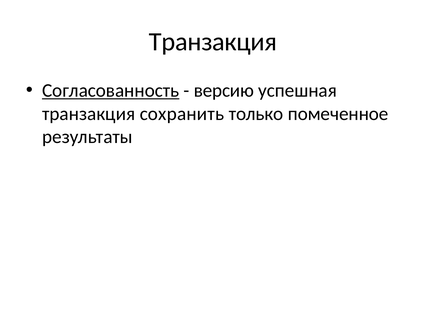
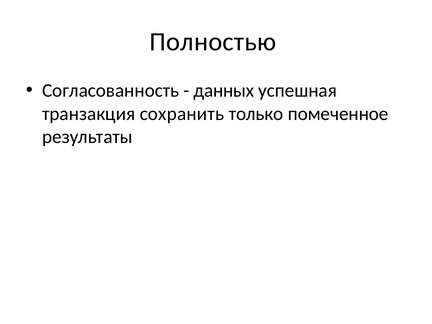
Транзакция: Транзакция -> Полностью (213, 42)
Согласованность underline: present -> none (111, 91)
версию: версию -> данных (224, 91)
